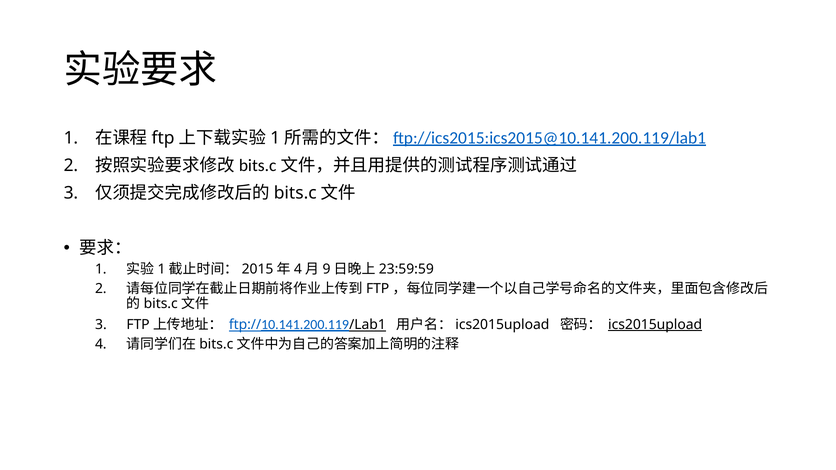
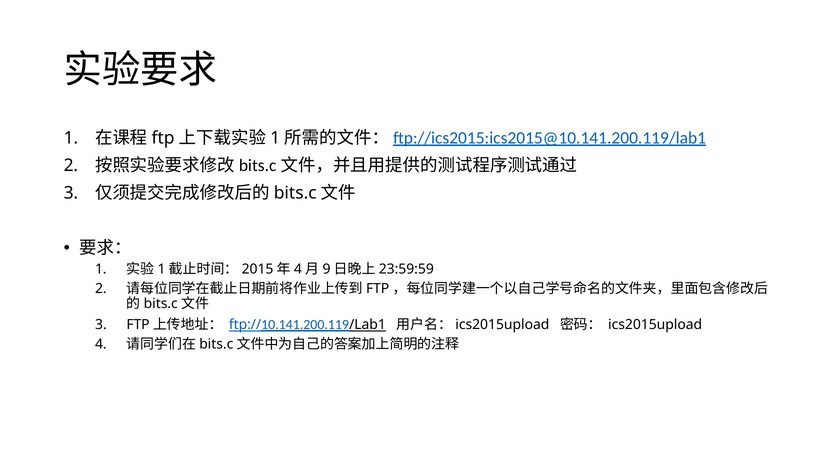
ics2015upload underline: present -> none (655, 325)
